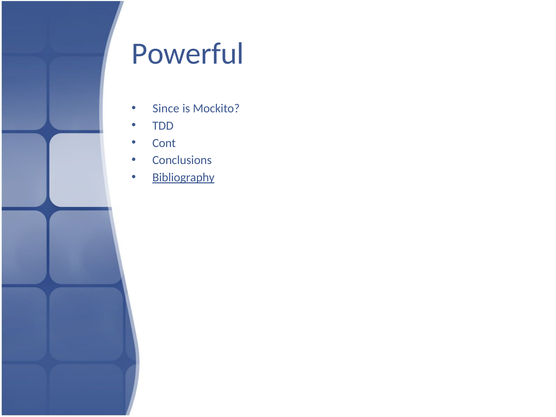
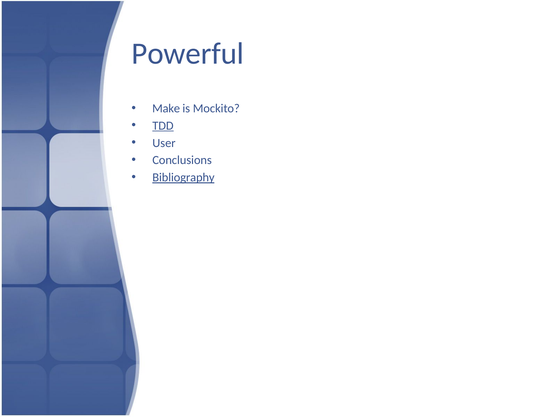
Since: Since -> Make (166, 108)
TDD underline: none -> present (163, 126)
Cont: Cont -> User (164, 143)
